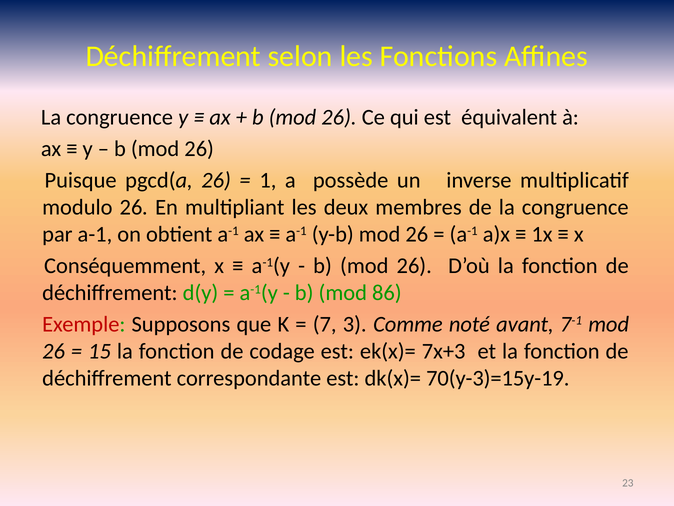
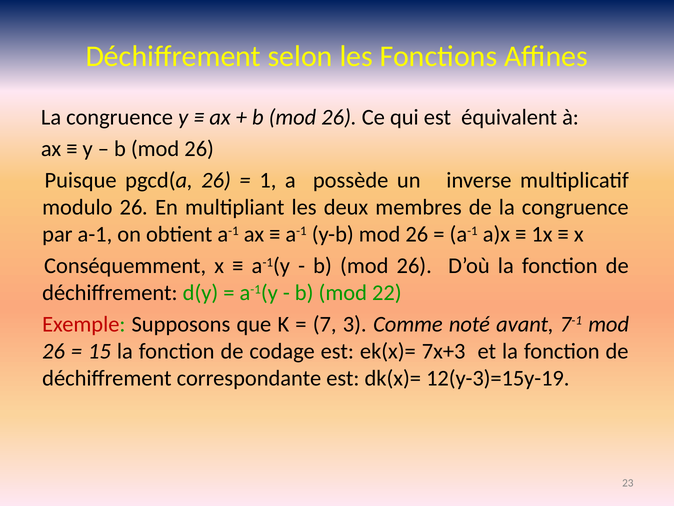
86: 86 -> 22 (387, 292)
70(y-3)=15y-19: 70(y-3)=15y-19 -> 12(y-3)=15y-19 (498, 378)
